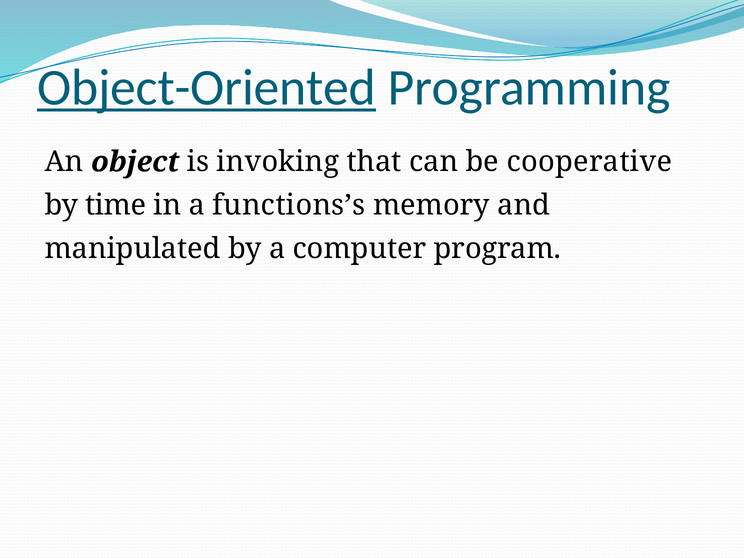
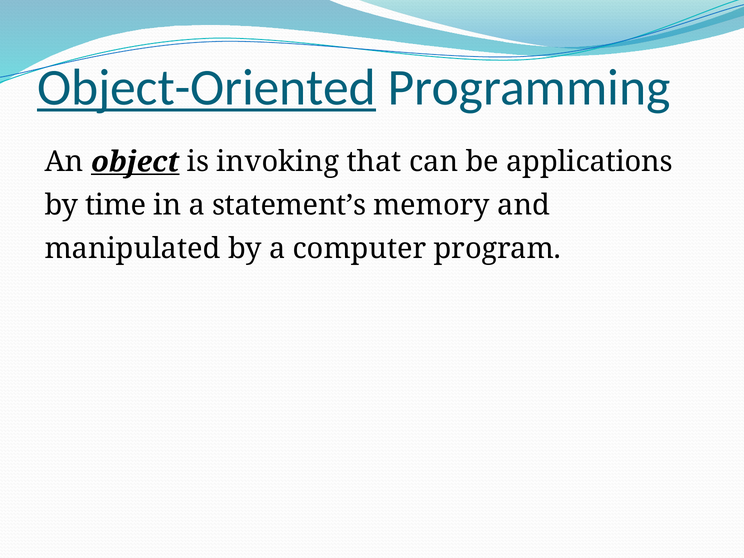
object underline: none -> present (135, 162)
cooperative: cooperative -> applications (590, 162)
functions’s: functions’s -> statement’s (289, 205)
